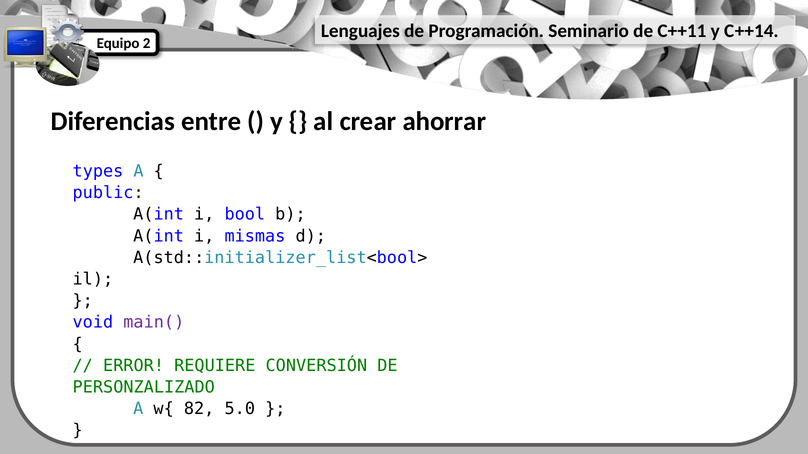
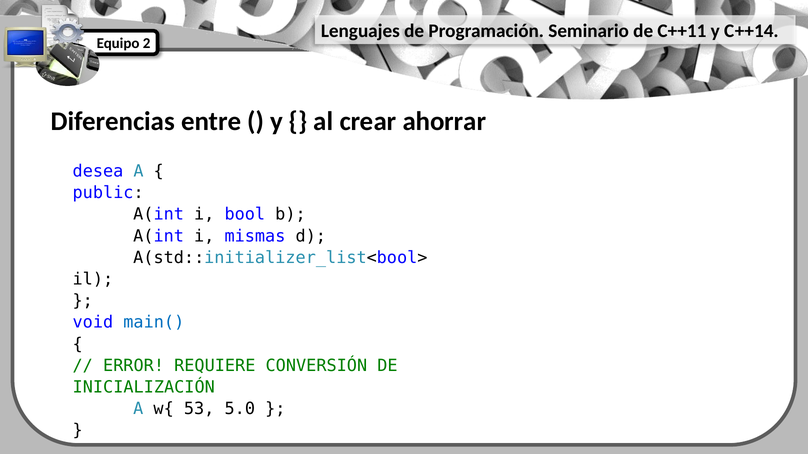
types: types -> desea (98, 171)
main( colour: purple -> blue (154, 323)
PERSONZALIZADO: PERSONZALIZADO -> INICIALIZACIÓN (144, 388)
82: 82 -> 53 (199, 409)
